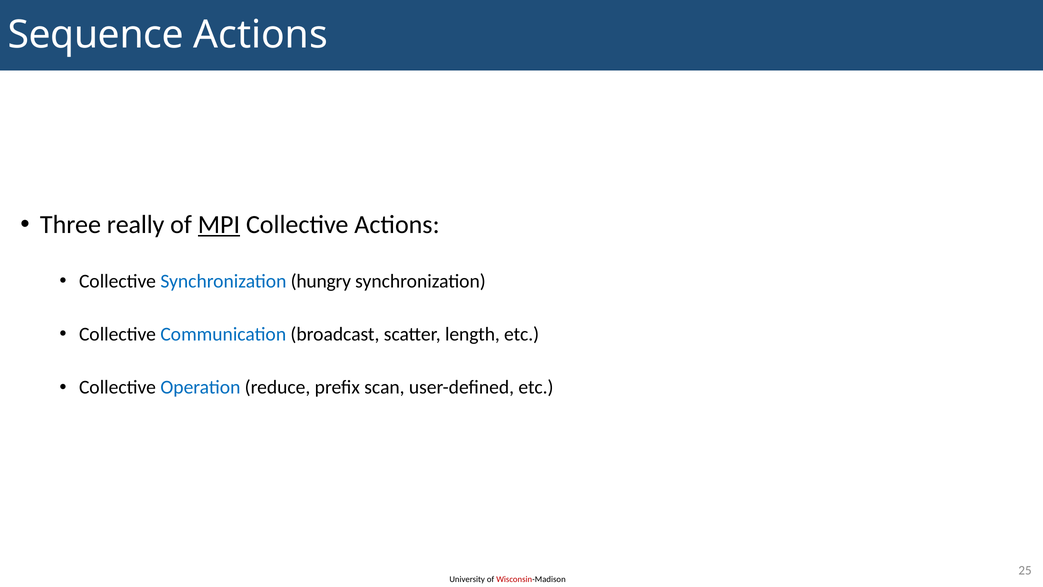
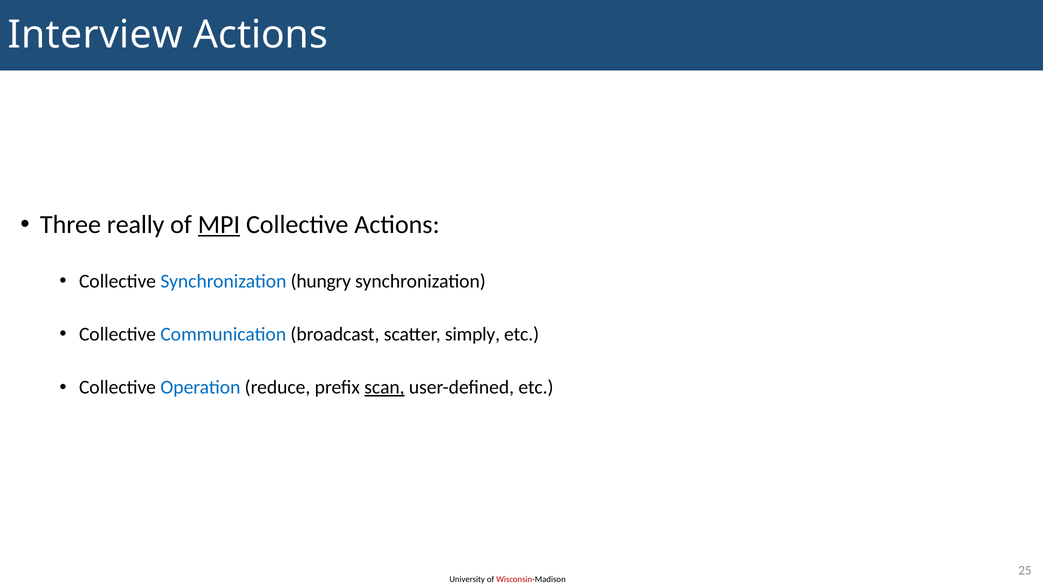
Sequence: Sequence -> Interview (95, 35)
length: length -> simply (473, 334)
scan underline: none -> present (384, 387)
